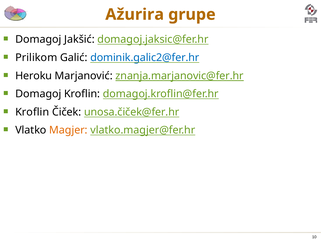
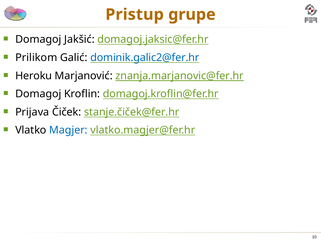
Ažurira: Ažurira -> Pristup (135, 15)
Kroflin: Kroflin -> Prijava (32, 112)
unosa.čiček@fer.hr: unosa.čiček@fer.hr -> stanje.čiček@fer.hr (132, 112)
Magjer colour: orange -> blue (68, 131)
